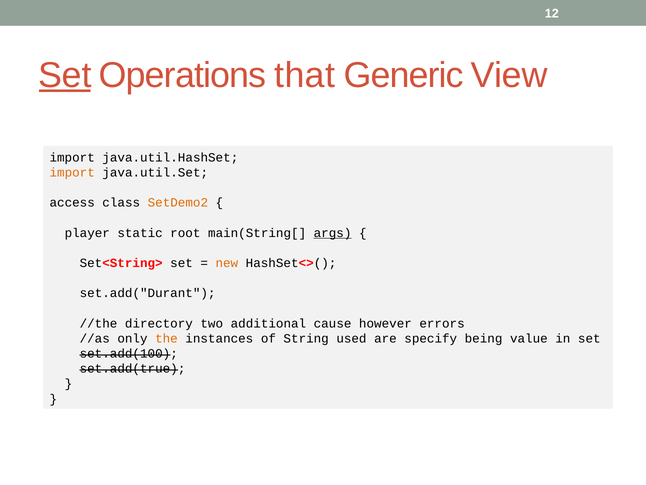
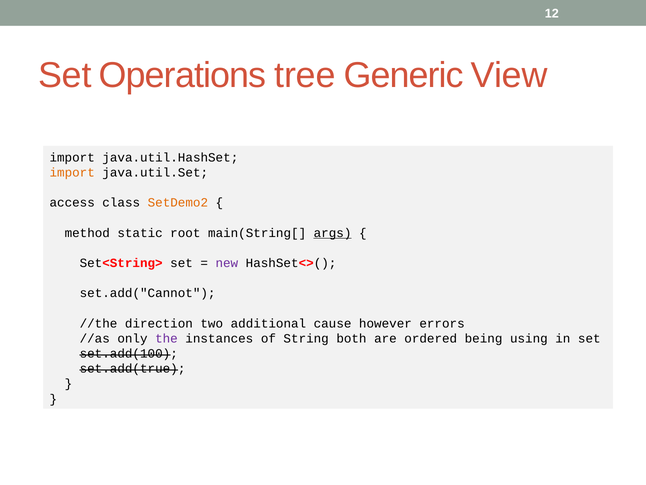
Set underline: present -> none (65, 75)
that: that -> tree (305, 75)
player: player -> method (87, 233)
new colour: orange -> purple (227, 263)
set.add("Durant: set.add("Durant -> set.add("Cannot (148, 293)
directory: directory -> direction (159, 323)
the colour: orange -> purple (166, 338)
used: used -> both (351, 338)
specify: specify -> ordered (431, 338)
value: value -> using (529, 338)
